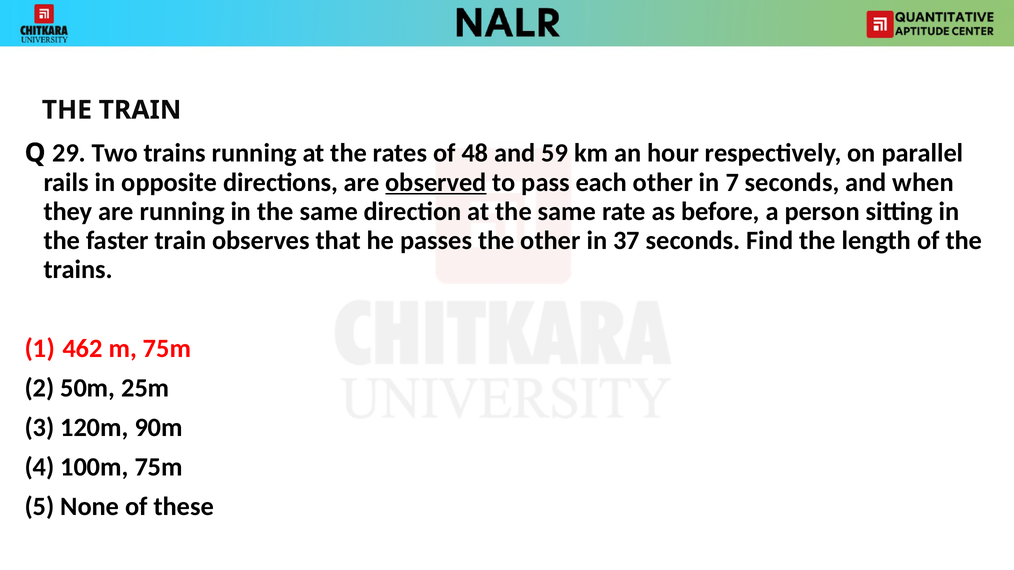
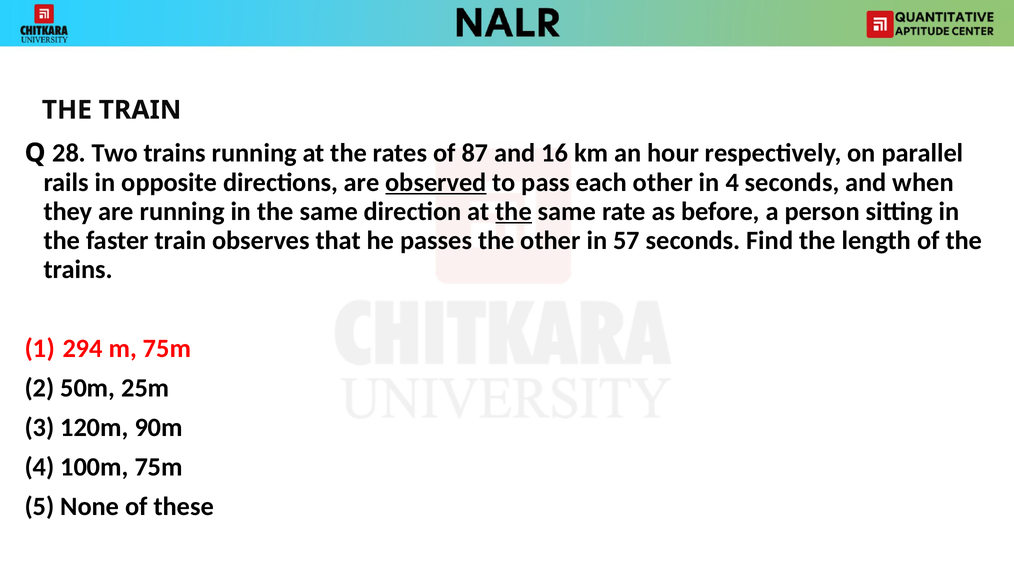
29: 29 -> 28 (69, 153)
48: 48 -> 87 (475, 153)
59: 59 -> 16 (555, 153)
in 7: 7 -> 4 (732, 183)
the underline: none -> present (514, 212)
37: 37 -> 57 (626, 241)
462: 462 -> 294 (83, 349)
